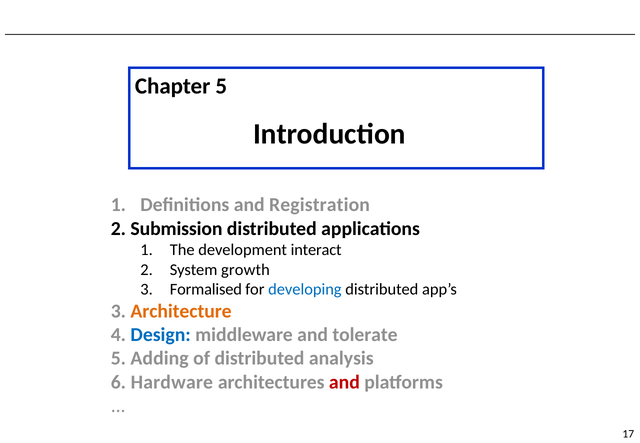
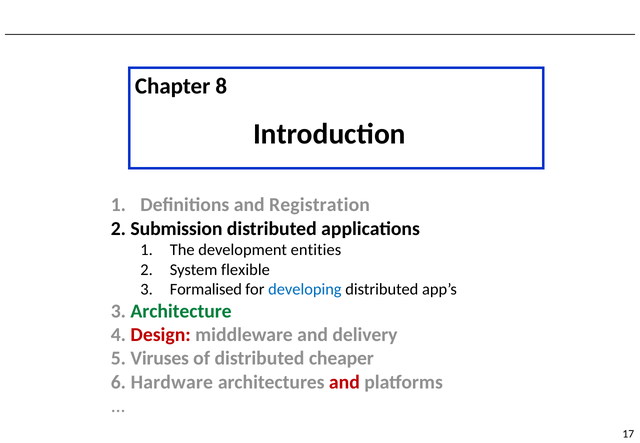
Chapter 5: 5 -> 8 (221, 86)
interact: interact -> entities (316, 250)
growth: growth -> flexible (245, 270)
Architecture colour: orange -> green (181, 311)
Design colour: blue -> red (161, 335)
tolerate: tolerate -> delivery (365, 335)
Adding: Adding -> Viruses (160, 359)
analysis: analysis -> cheaper (341, 359)
